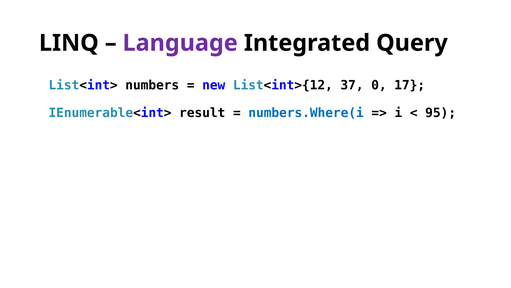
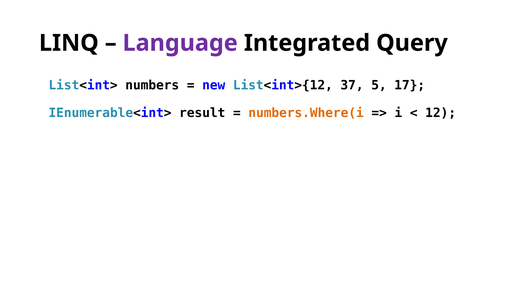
0: 0 -> 5 (379, 85)
numbers.Where(i colour: blue -> orange (306, 113)
95: 95 -> 12 (441, 113)
